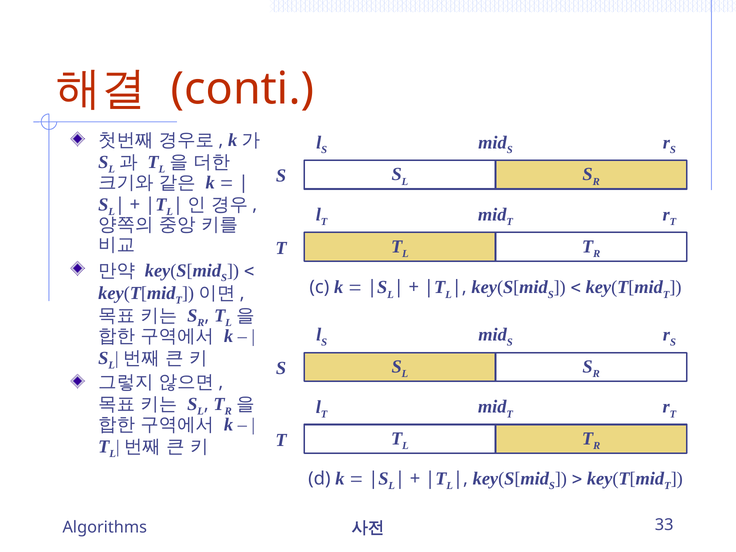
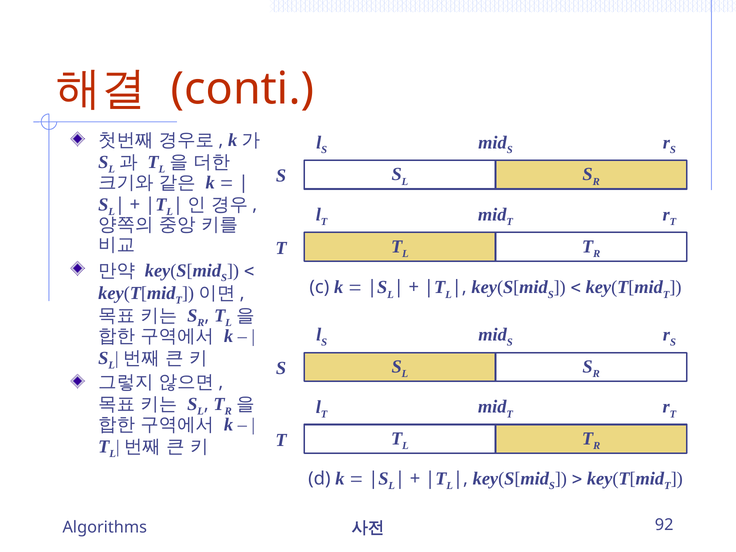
33: 33 -> 92 (664, 525)
